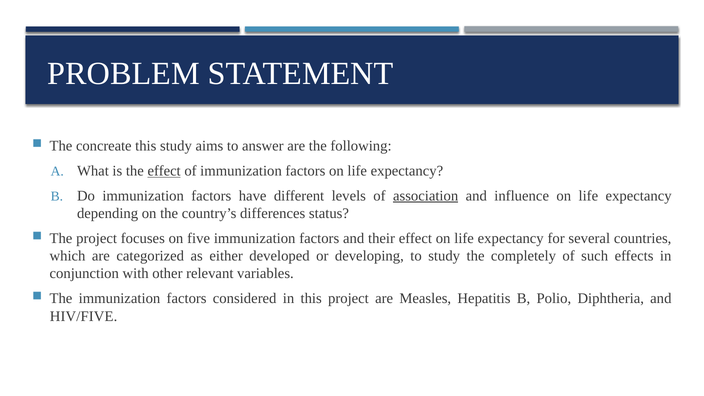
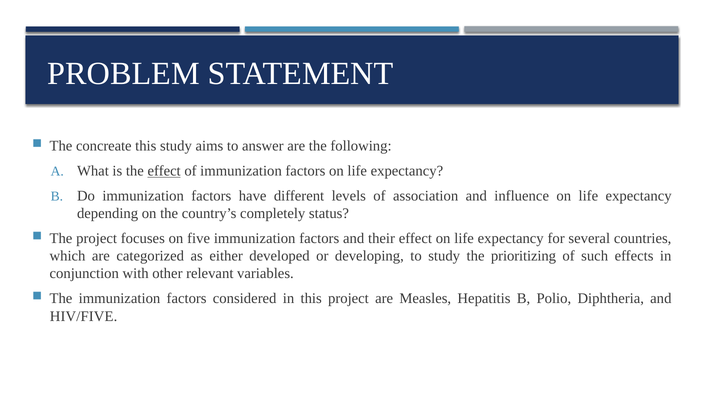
association underline: present -> none (426, 196)
differences: differences -> completely (273, 213)
completely: completely -> prioritizing (524, 256)
